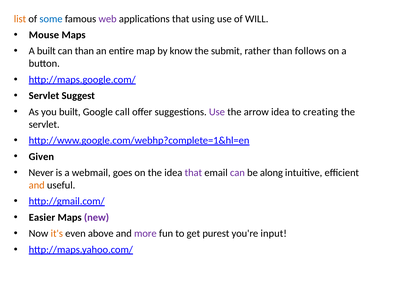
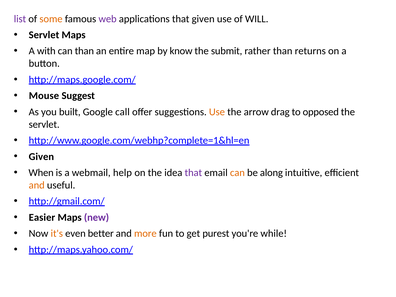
list colour: orange -> purple (20, 19)
some colour: blue -> orange (51, 19)
that using: using -> given (203, 19)
Mouse: Mouse -> Servlet (44, 35)
A built: built -> with (46, 51)
follows: follows -> returns (310, 51)
Servlet: Servlet -> Mouse (44, 96)
Use colour: purple -> orange (217, 112)
arrow idea: idea -> drag (280, 112)
creating: creating -> opposed (321, 112)
Never: Never -> When (41, 173)
goes: goes -> help (122, 173)
can colour: purple -> orange (237, 173)
above: above -> better (101, 234)
more colour: purple -> orange (145, 234)
input: input -> while (274, 234)
